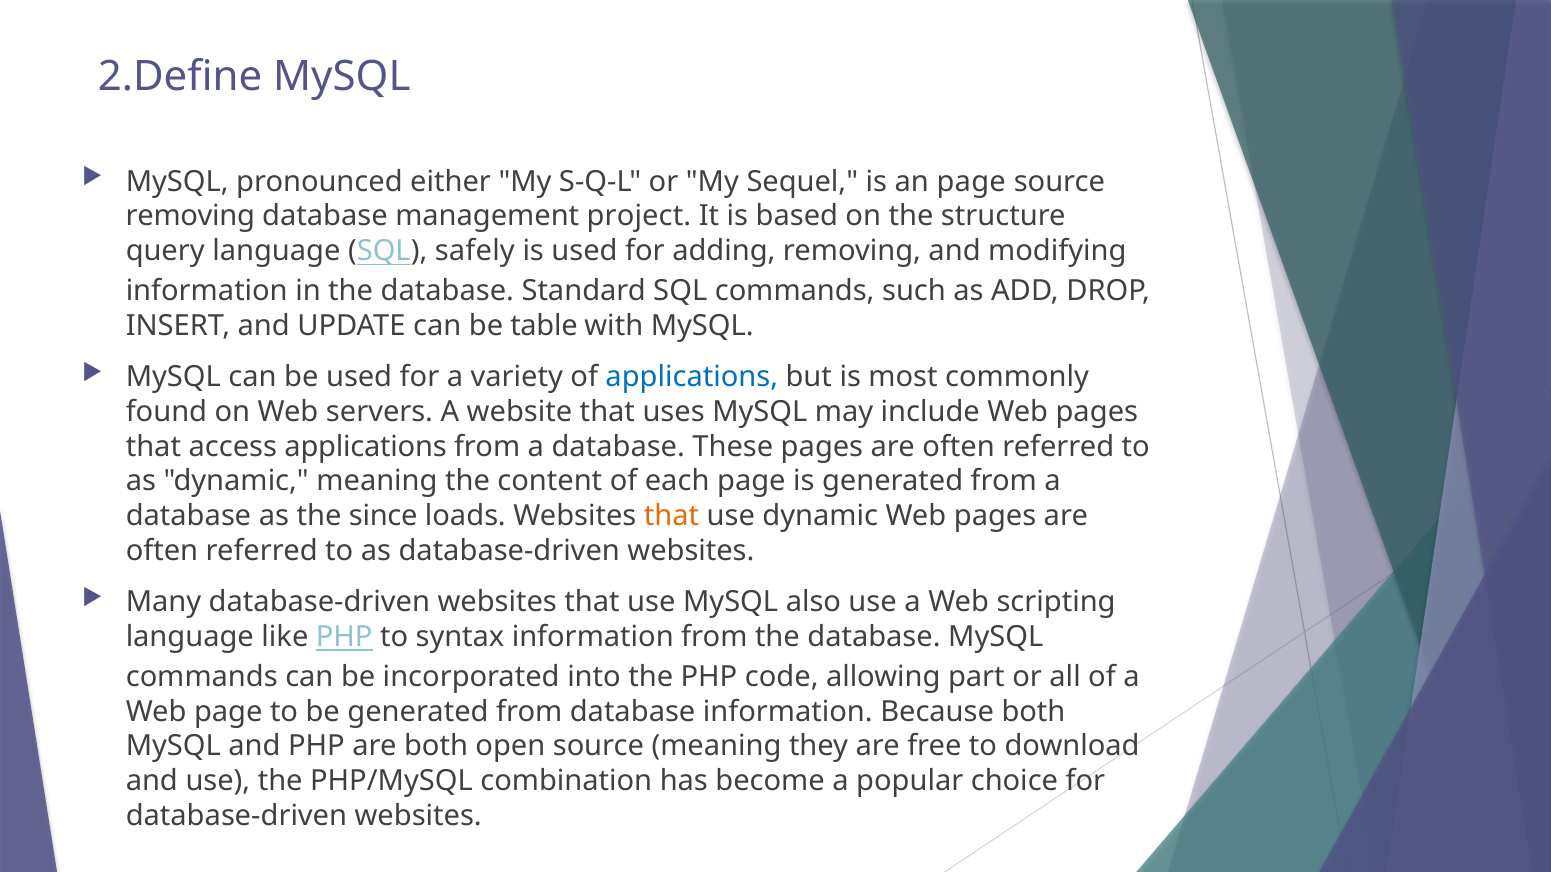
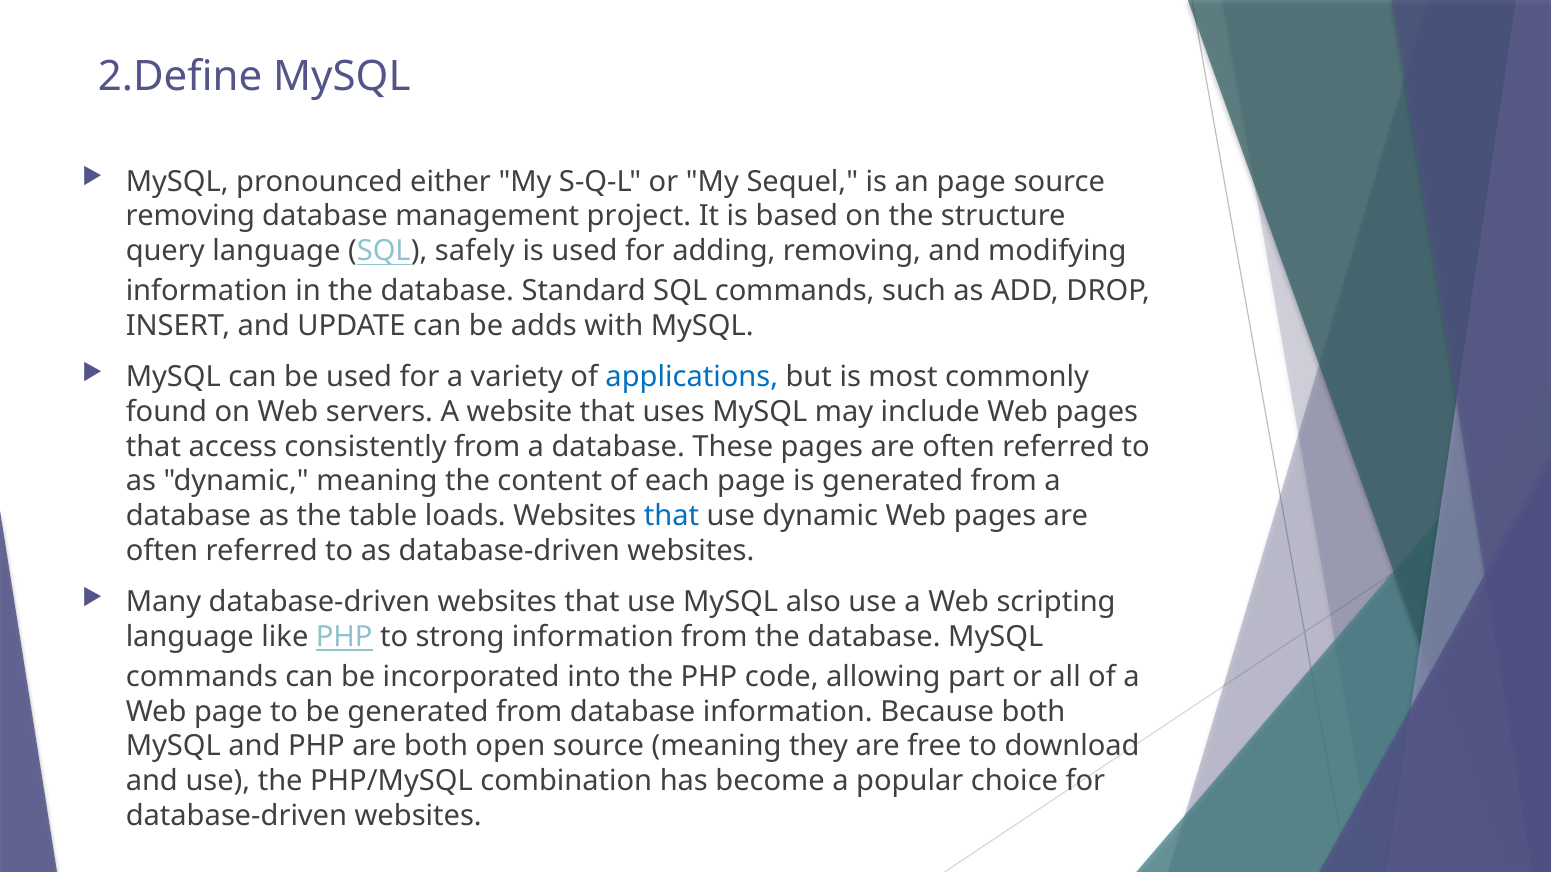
table: table -> adds (544, 326)
access applications: applications -> consistently (366, 447)
since: since -> table (383, 516)
that colour: orange -> blue (671, 516)
syntax: syntax -> strong (460, 637)
